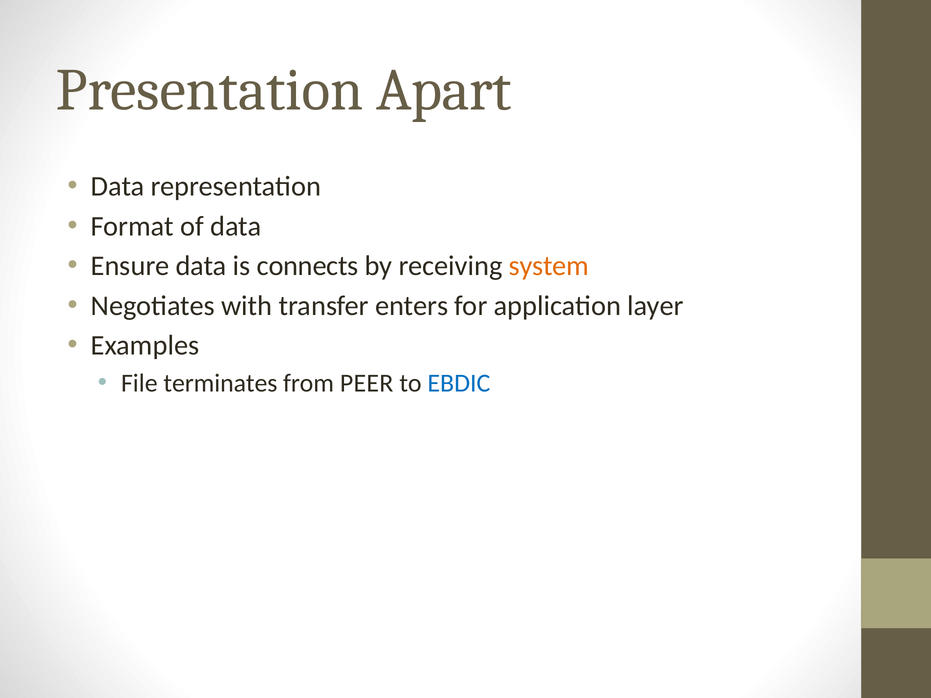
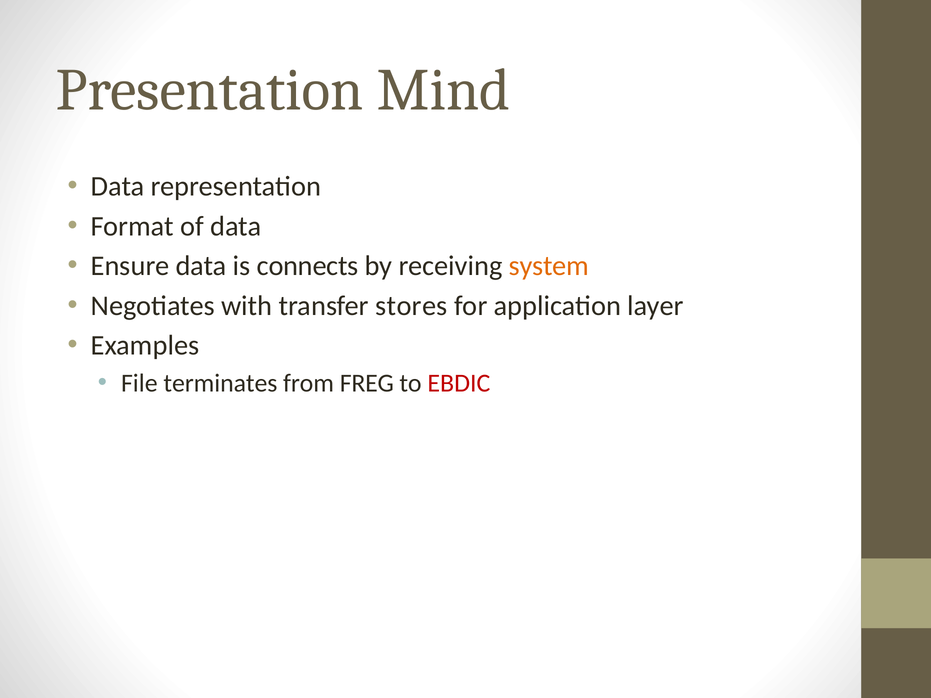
Apart: Apart -> Mind (444, 90)
enters: enters -> stores (411, 306)
PEER: PEER -> FREG (367, 383)
EBDIC colour: blue -> red (459, 383)
